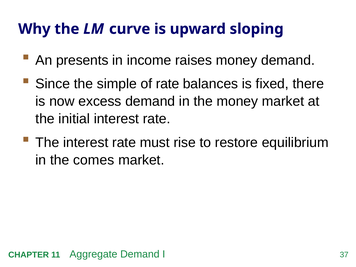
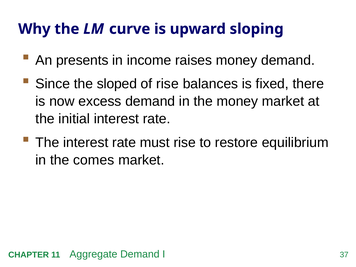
simple: simple -> sloped (117, 84)
of rate: rate -> rise (167, 84)
